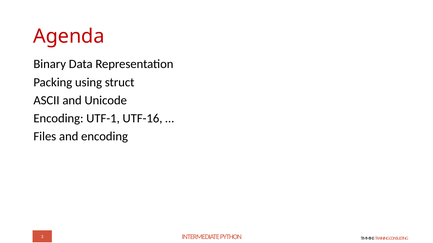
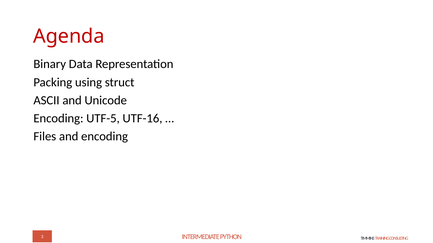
UTF-1: UTF-1 -> UTF-5 (103, 119)
